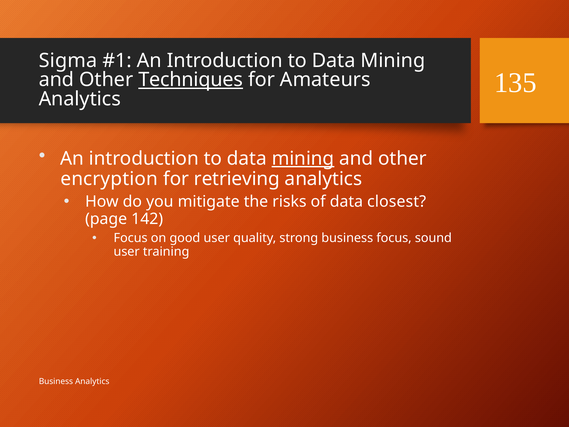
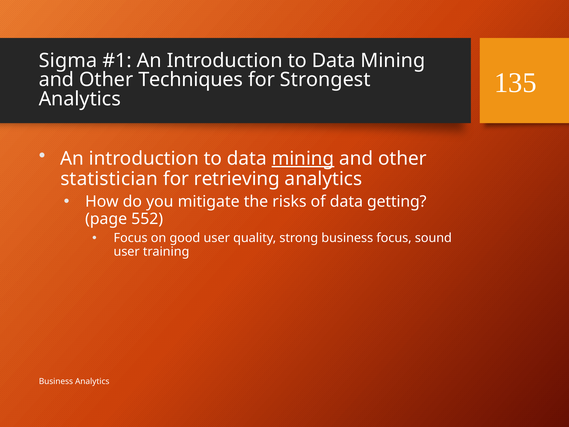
Techniques underline: present -> none (191, 80)
Amateurs: Amateurs -> Strongest (325, 80)
encryption: encryption -> statistician (109, 179)
closest: closest -> getting (397, 202)
142: 142 -> 552 (147, 219)
